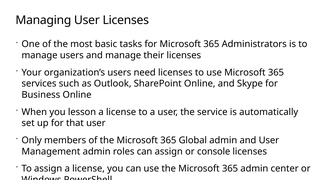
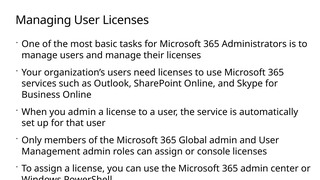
you lesson: lesson -> admin (82, 112)
